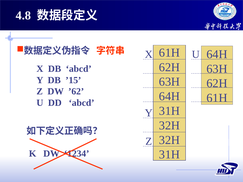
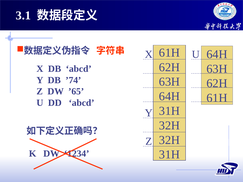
4.8: 4.8 -> 3.1 (23, 16)
’15: ’15 -> ’74 (73, 80)
’62: ’62 -> ’65 (76, 92)
